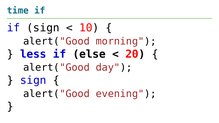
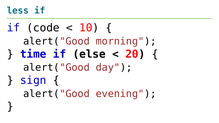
time: time -> less (18, 11)
if sign: sign -> code (43, 28)
less: less -> time (33, 54)
